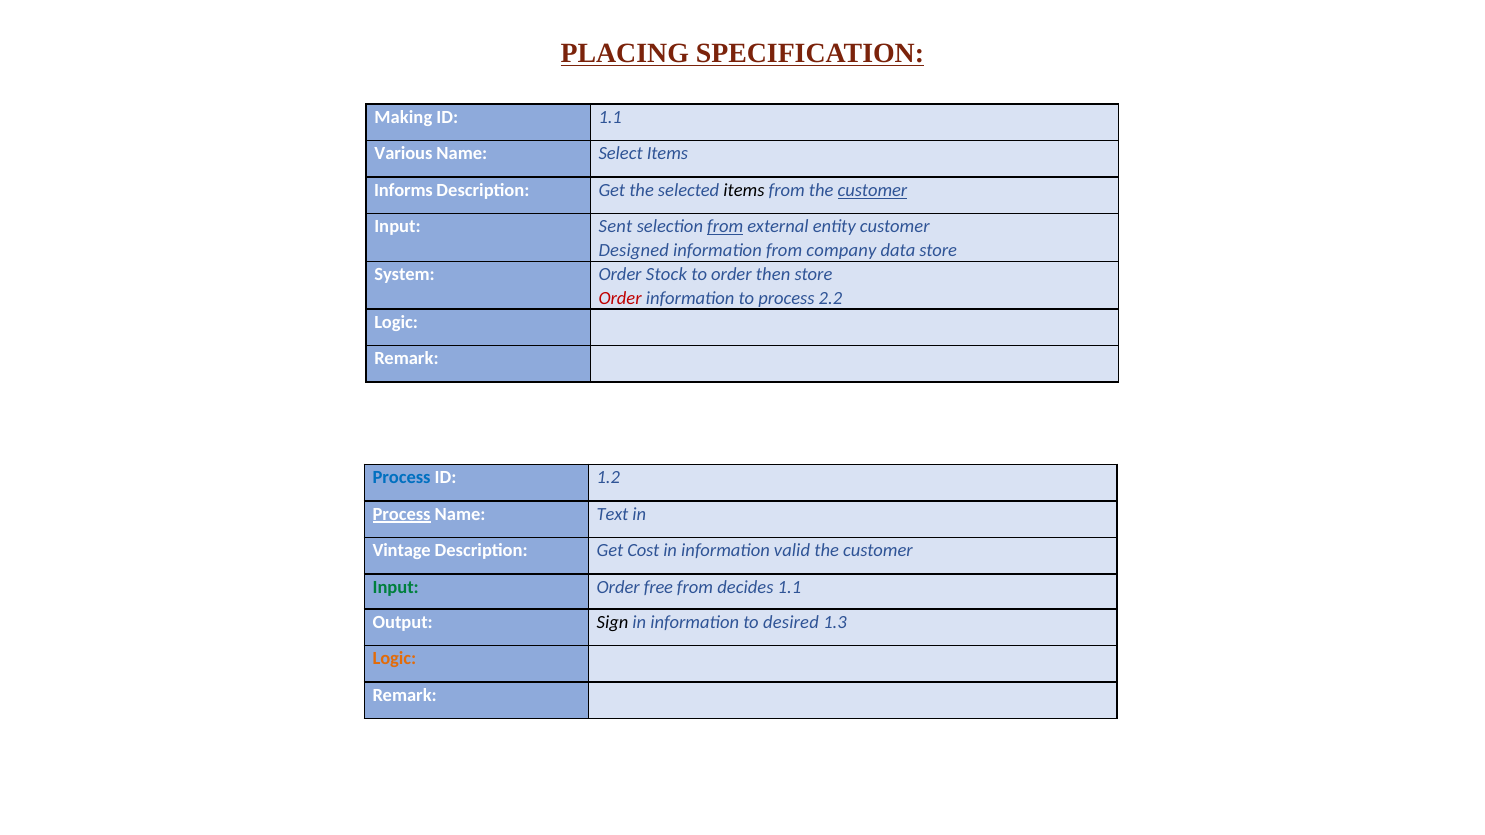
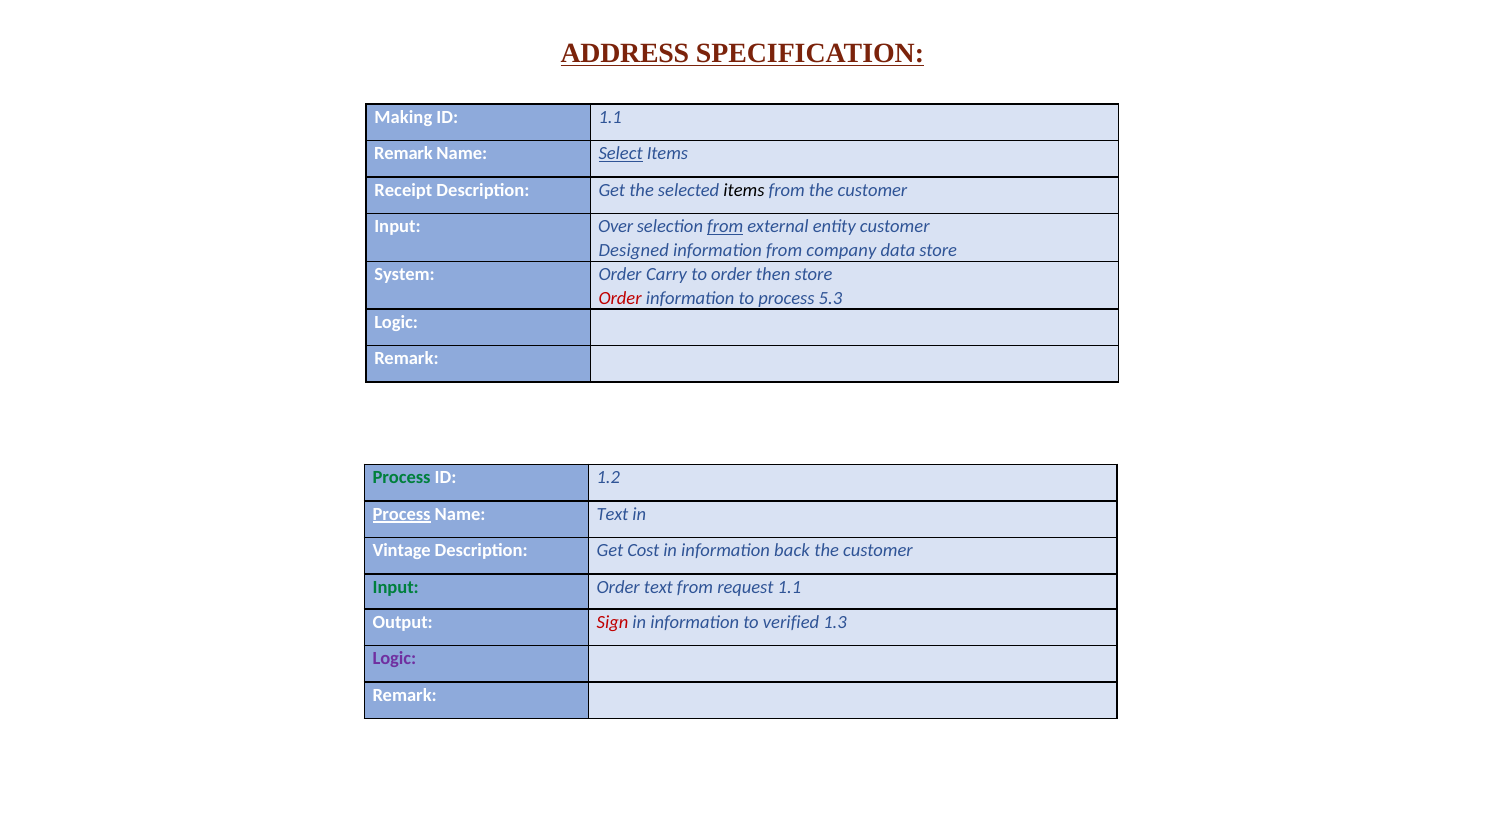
PLACING: PLACING -> ADDRESS (625, 53)
Various: Various -> Remark (403, 154)
Select underline: none -> present (621, 154)
Informs: Informs -> Receipt (403, 190)
customer underline: present -> none (872, 190)
Sent: Sent -> Over (616, 227)
Stock: Stock -> Carry (666, 274)
2.2: 2.2 -> 5.3 (830, 299)
Process colour: blue -> green (402, 478)
valid: valid -> back (792, 551)
Order free: free -> text (658, 587)
decides: decides -> request (745, 587)
Sign colour: black -> red (612, 622)
desired: desired -> verified (791, 622)
Logic colour: orange -> purple (394, 659)
